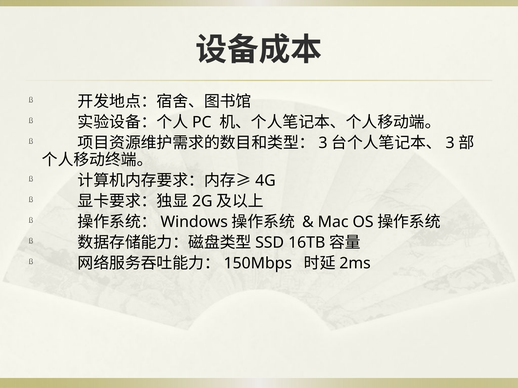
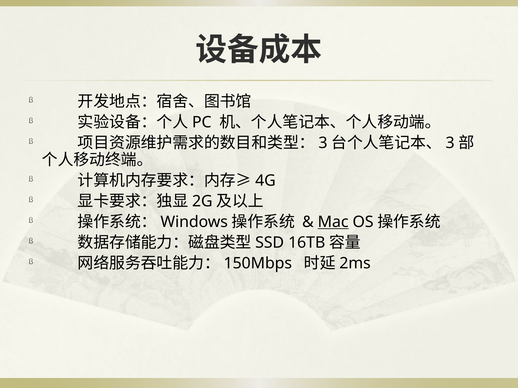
Mac underline: none -> present (333, 222)
